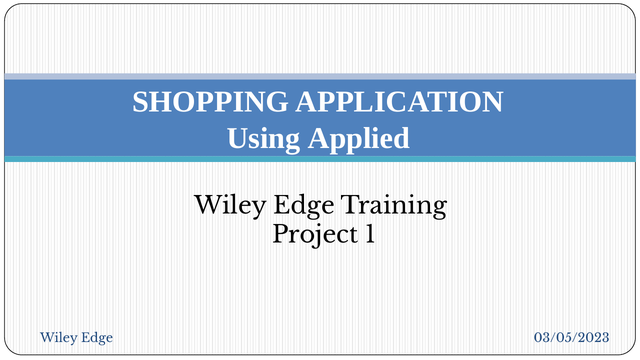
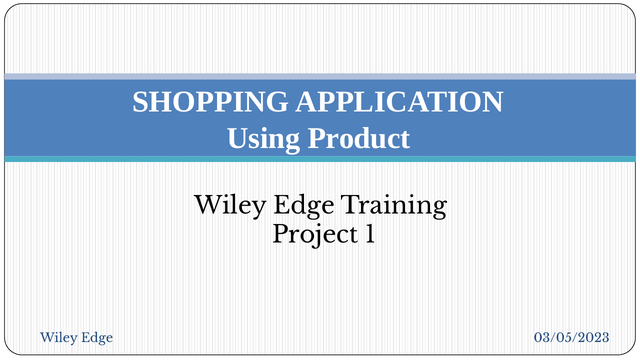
Applied: Applied -> Product (359, 138)
